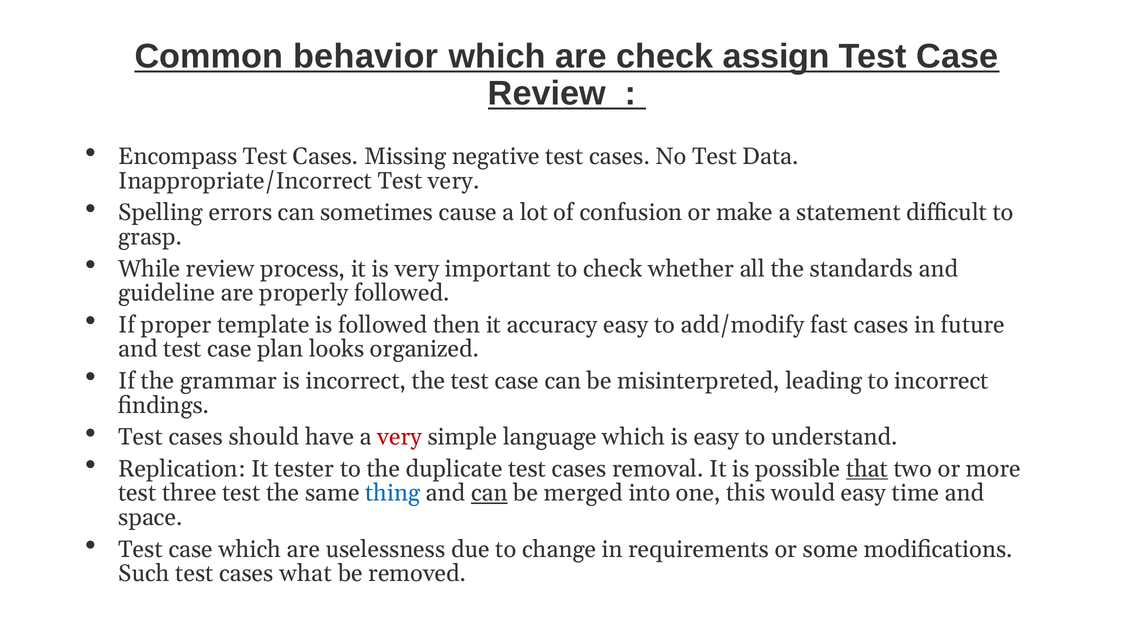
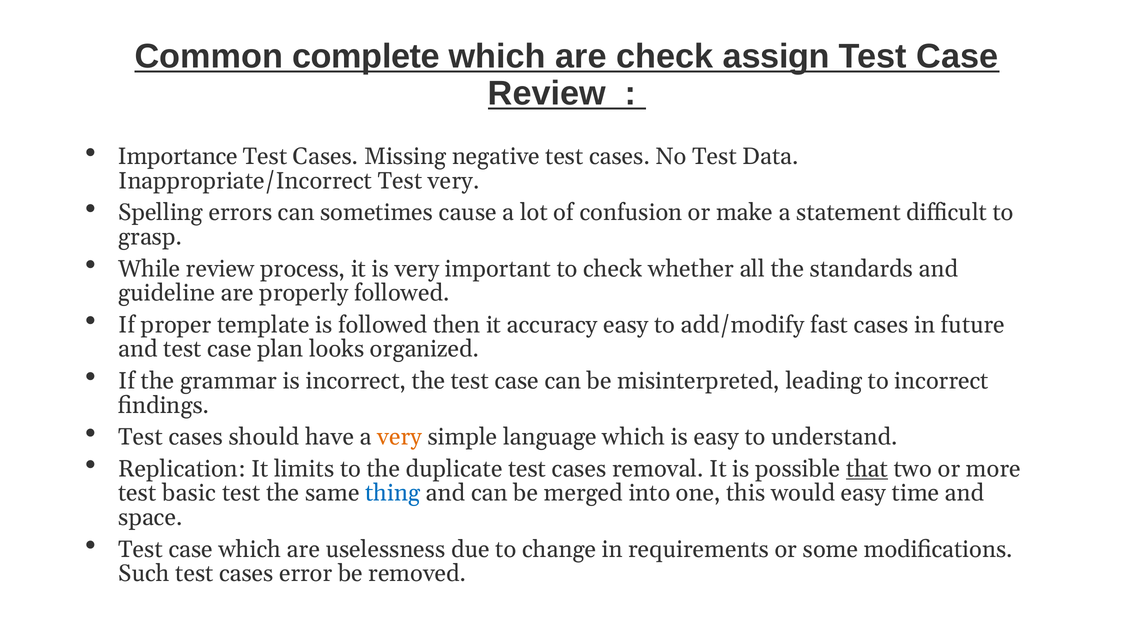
behavior: behavior -> complete (366, 56)
Encompass: Encompass -> Importance (178, 157)
very colour: red -> orange (400, 437)
tester: tester -> limits (304, 469)
three: three -> basic (189, 493)
can underline: present -> none (489, 493)
what: what -> error (306, 573)
